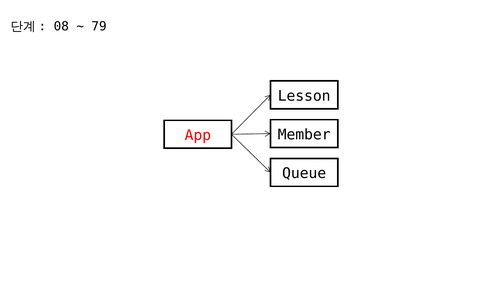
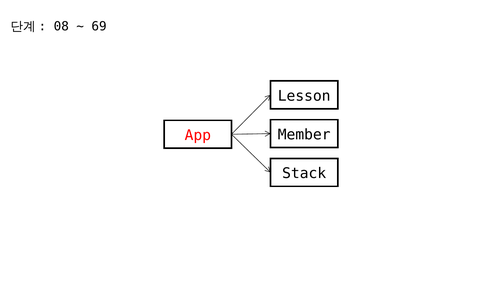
79: 79 -> 69 (99, 26)
Queue: Queue -> Stack (304, 174)
